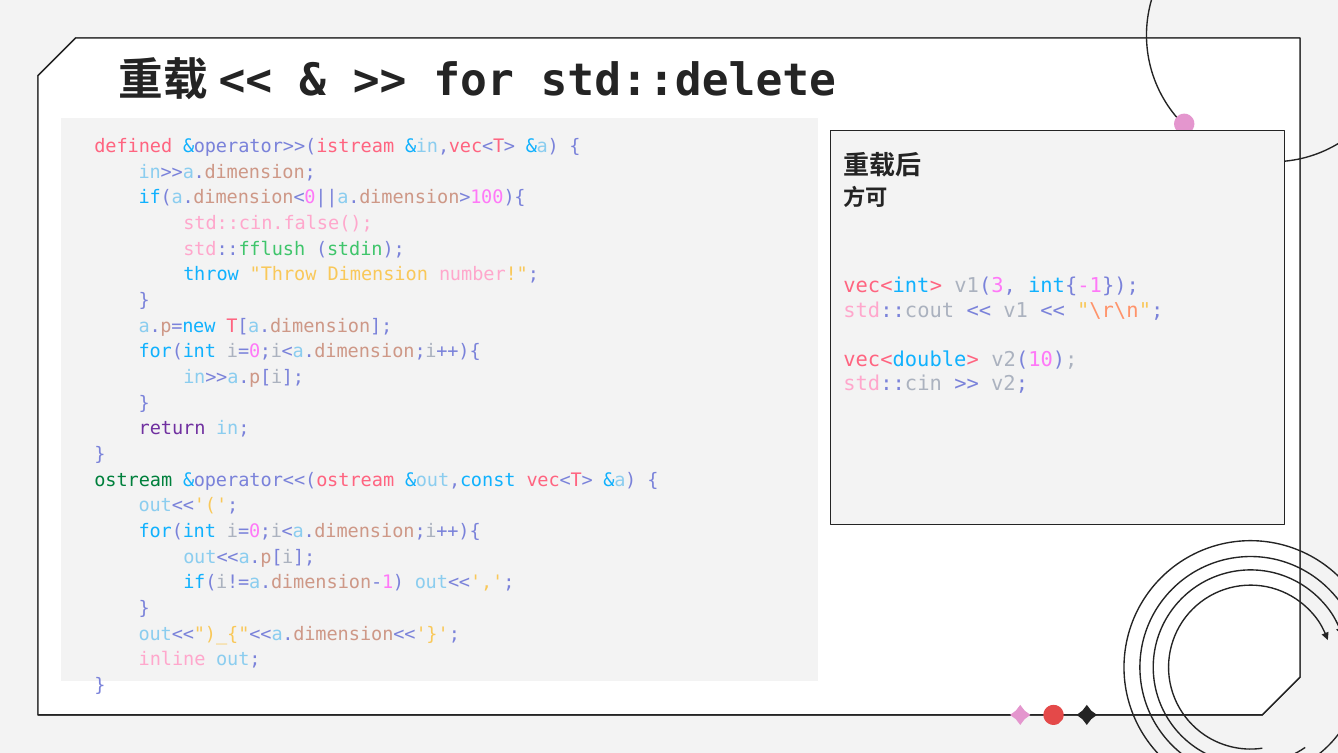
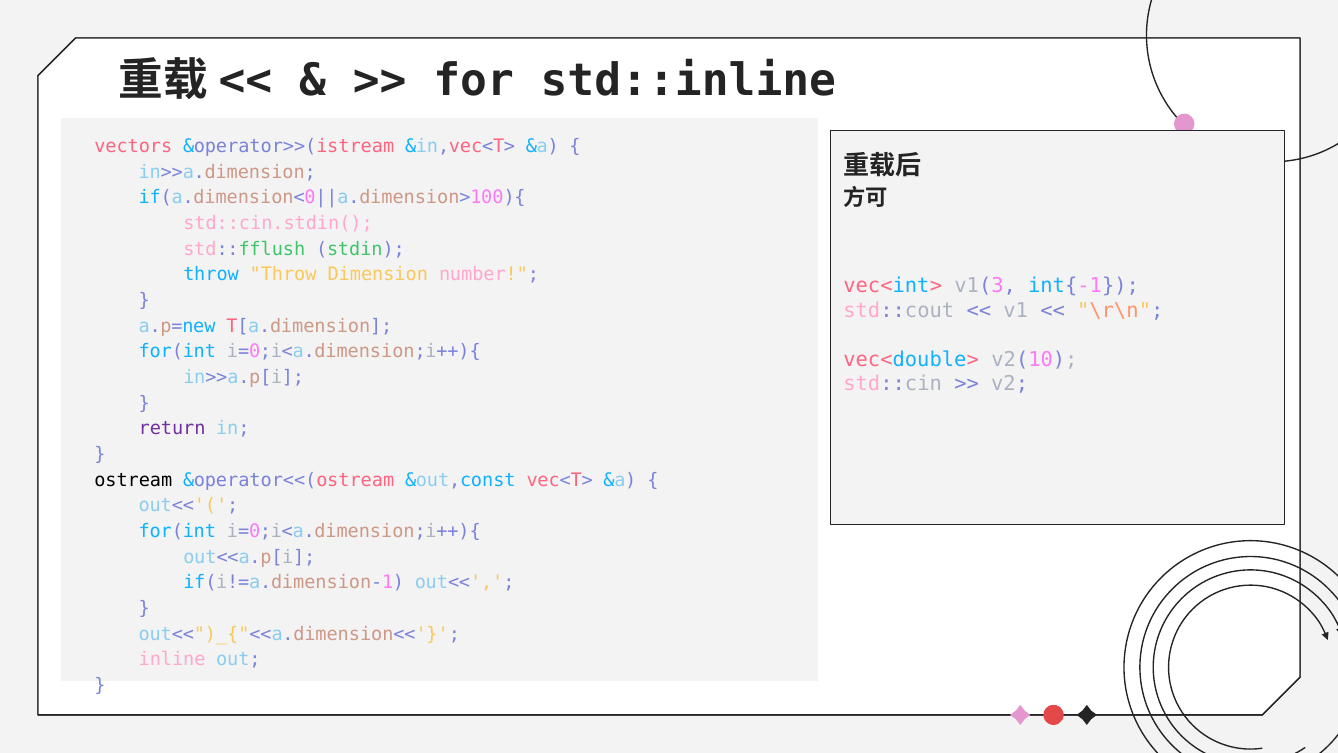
std::delete: std::delete -> std::inline (688, 81)
defined: defined -> vectors (133, 146)
std::cin.false(: std::cin.false( -> std::cin.stdin( (278, 223)
ostream colour: green -> black (133, 480)
